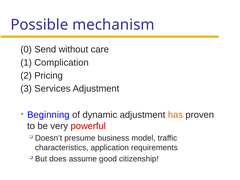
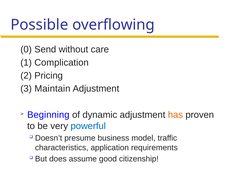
mechanism: mechanism -> overflowing (113, 25)
Services: Services -> Maintain (52, 89)
powerful colour: red -> blue (88, 126)
